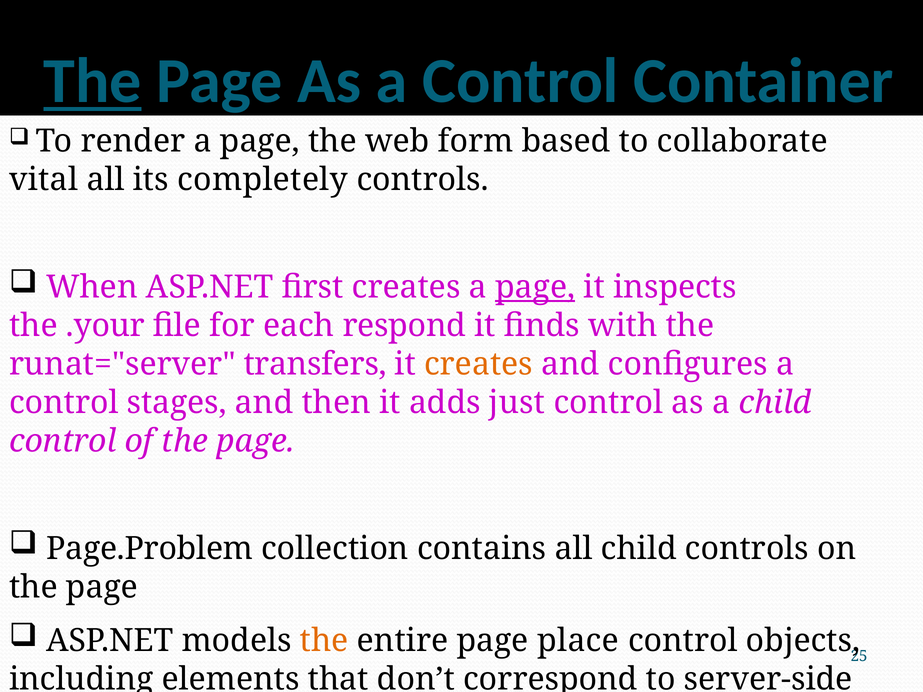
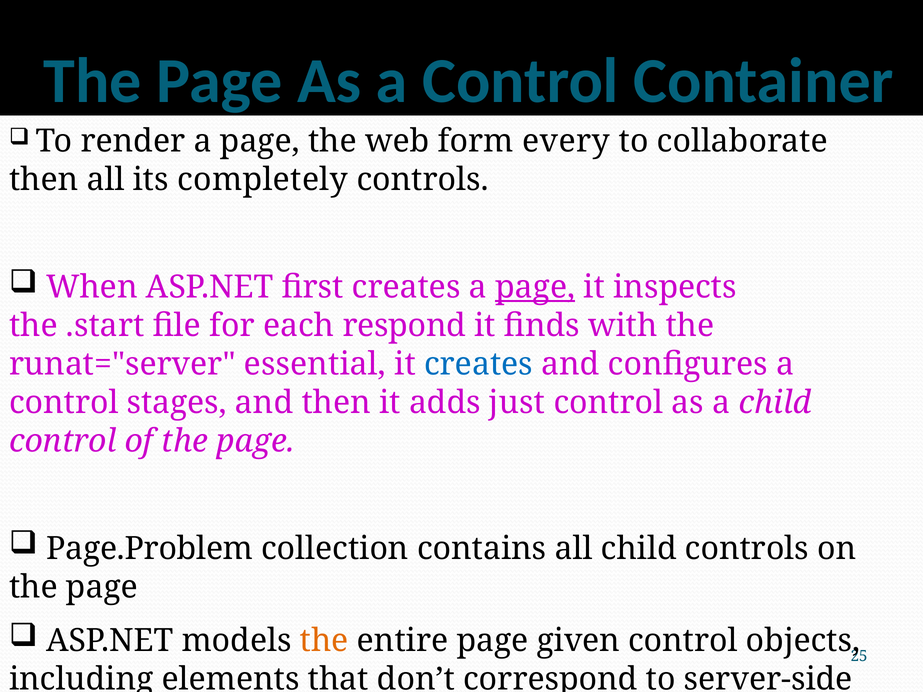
The underline: present -> none (93, 81)
based: based -> every (566, 141)
vital: vital -> then (44, 180)
.your: .your -> .start (105, 326)
transfers: transfers -> essential (315, 364)
creates colour: orange -> blue (479, 364)
place: place -> given (578, 641)
